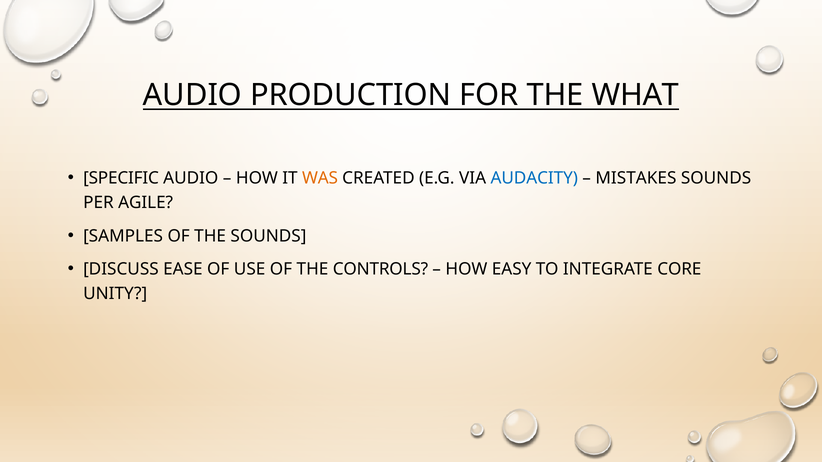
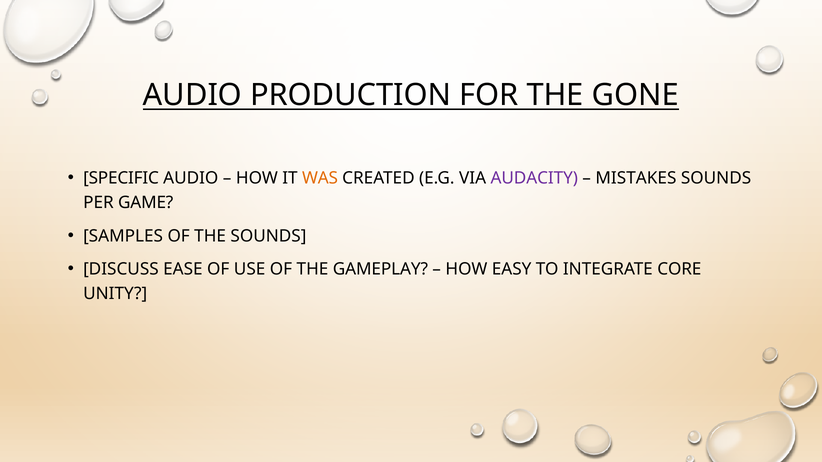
WHAT: WHAT -> GONE (635, 95)
AUDACITY colour: blue -> purple (534, 178)
AGILE: AGILE -> GAME (146, 203)
CONTROLS: CONTROLS -> GAMEPLAY (380, 269)
